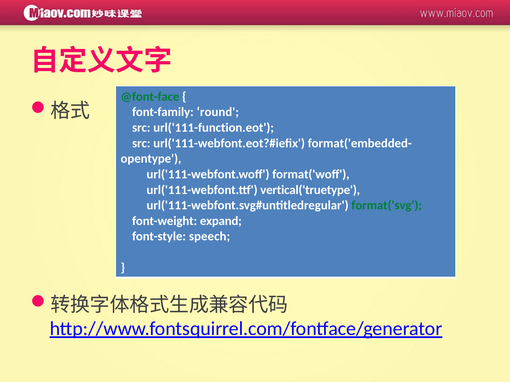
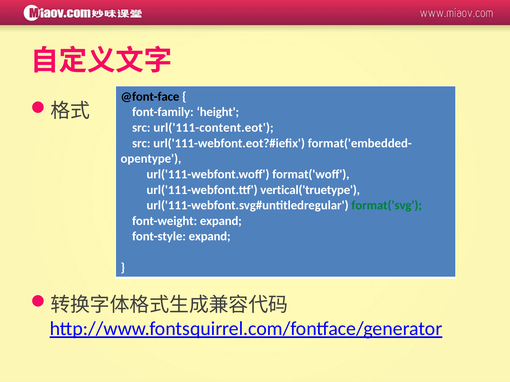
@font-face colour: green -> black (150, 97)
round: round -> height (218, 112)
url('111-function.eot: url('111-function.eot -> url('111-content.eot (214, 128)
font-style speech: speech -> expand (210, 237)
